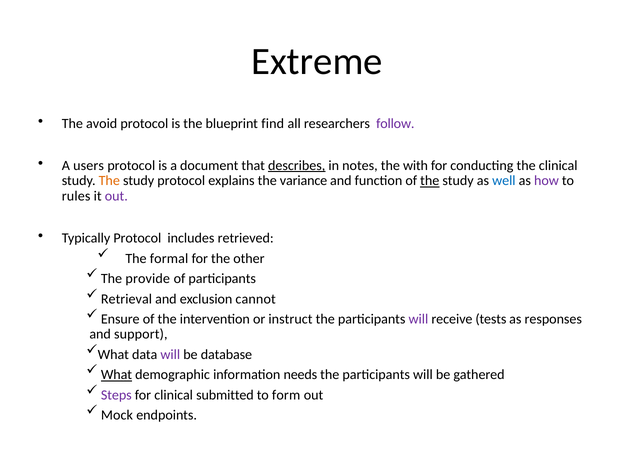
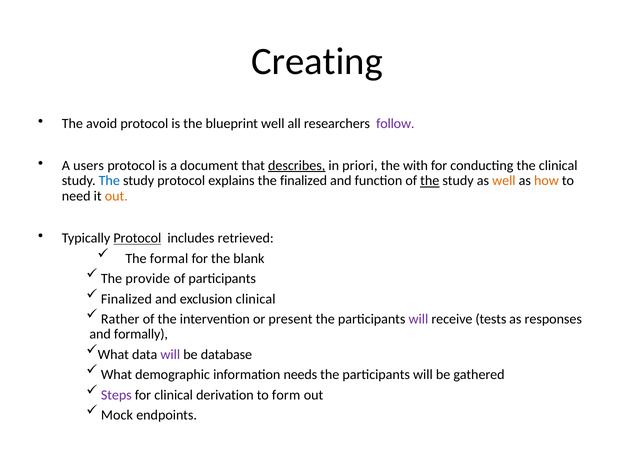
Extreme: Extreme -> Creating (317, 61)
blueprint find: find -> well (273, 124)
notes: notes -> priori (360, 166)
The colour: orange -> blue (109, 181)
the variance: variance -> finalized (304, 181)
well colour: blue -> orange (504, 181)
how colour: purple -> orange (546, 181)
rules: rules -> need (76, 196)
out colour: purple -> orange (116, 196)
Protocol underline: none -> present (137, 238)
other: other -> blank (249, 259)
Retrieval: Retrieval -> Finalized (126, 299)
exclusion cannot: cannot -> clinical (256, 299)
Ensure: Ensure -> Rather (120, 319)
instruct: instruct -> present (291, 319)
support: support -> formally (141, 335)
What underline: present -> none (116, 375)
submitted: submitted -> derivation (225, 395)
